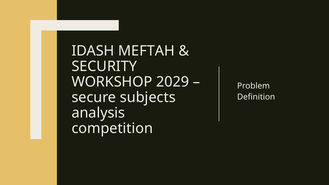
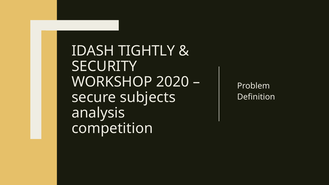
MEFTAH: MEFTAH -> TIGHTLY (147, 51)
2029: 2029 -> 2020 (173, 82)
